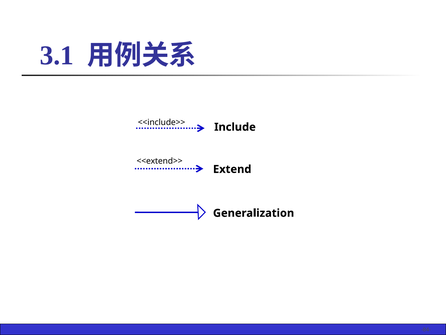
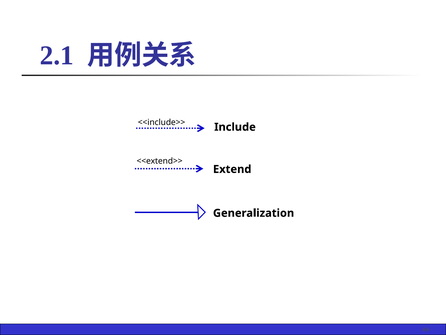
3.1: 3.1 -> 2.1 (57, 55)
